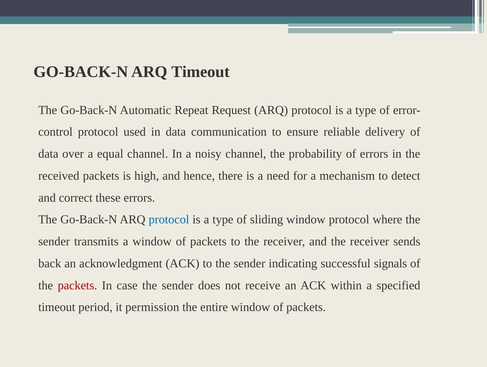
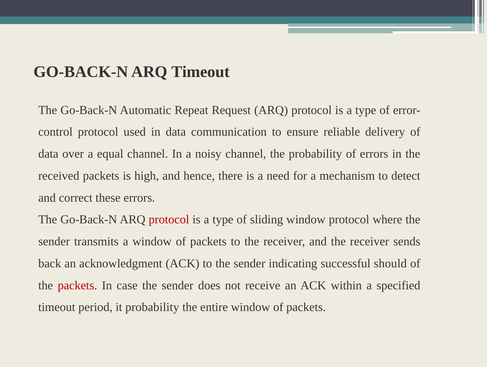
protocol colour: blue -> red (169, 220)
signals: signals -> should (390, 263)
it permission: permission -> probability (152, 307)
